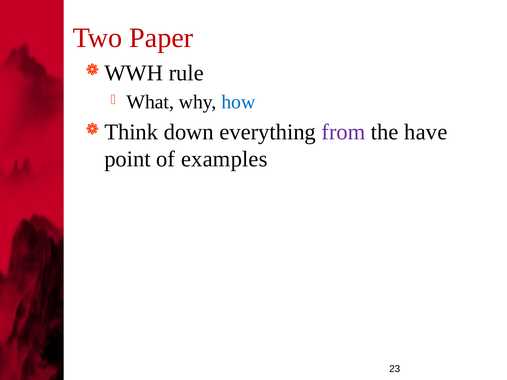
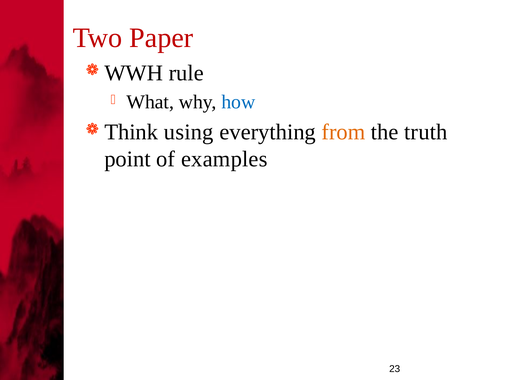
down: down -> using (189, 132)
from colour: purple -> orange (343, 132)
have: have -> truth (426, 132)
